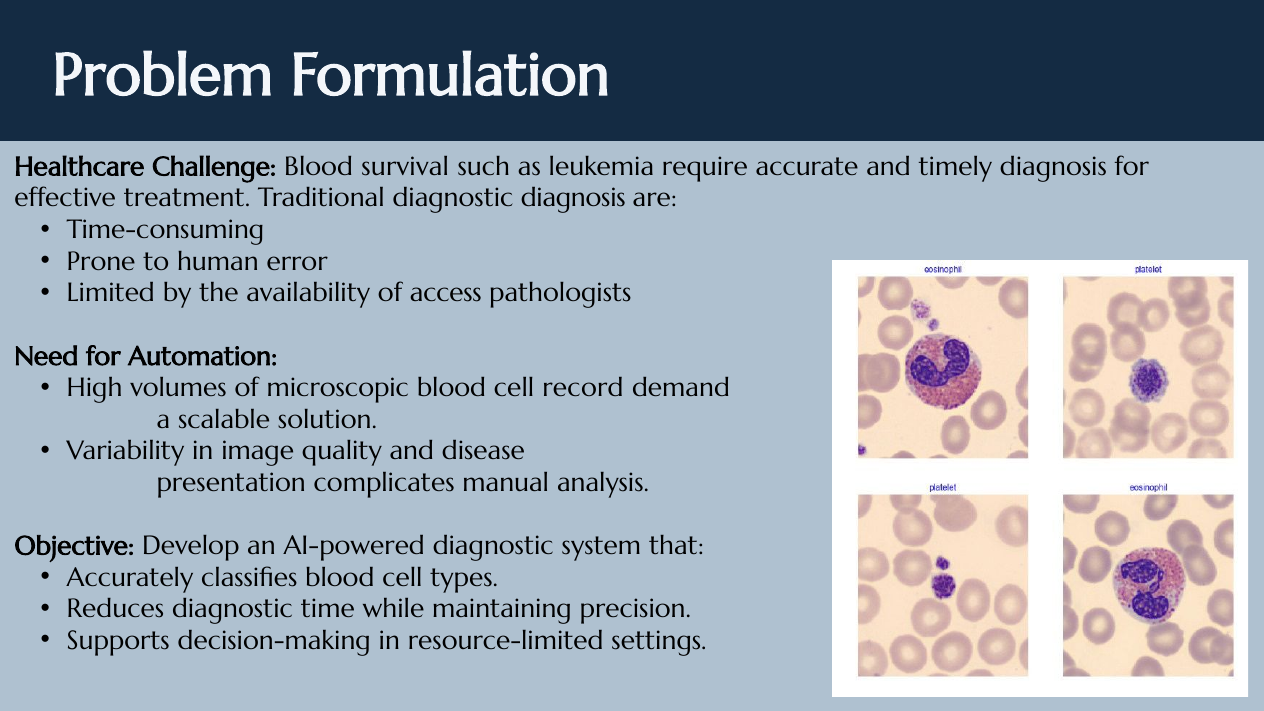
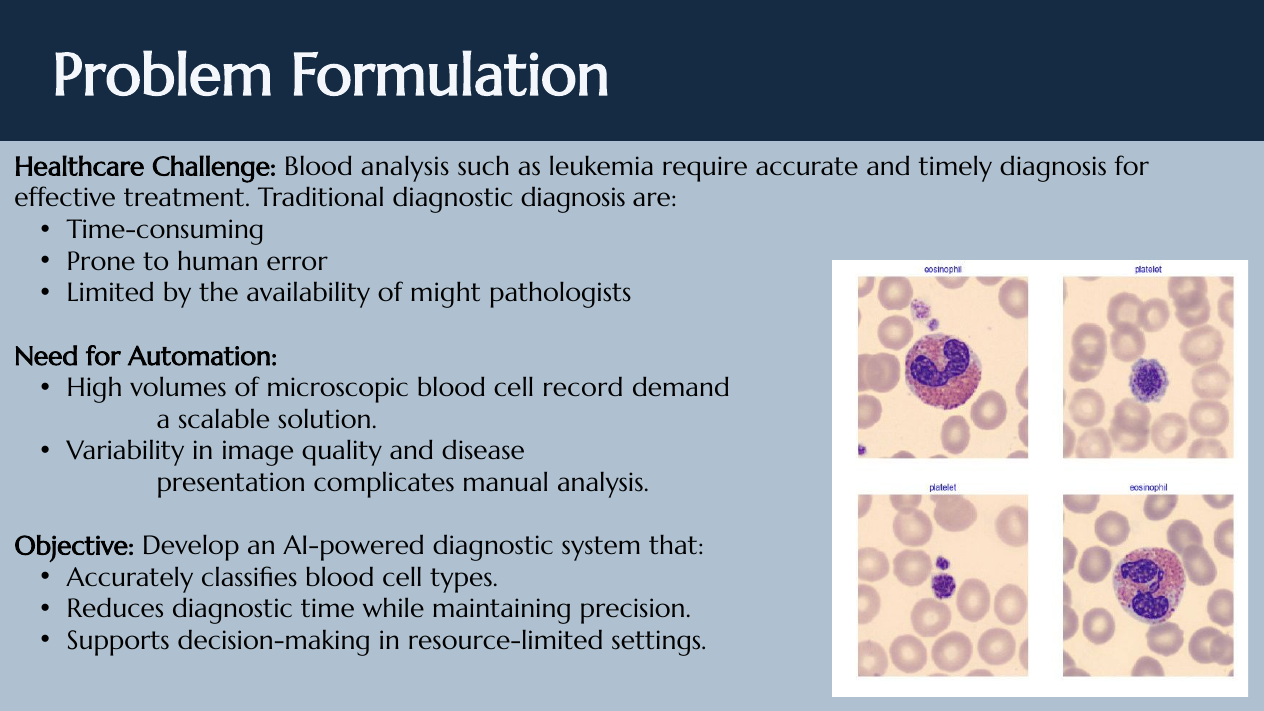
Blood survival: survival -> analysis (405, 167)
access: access -> might (446, 293)
